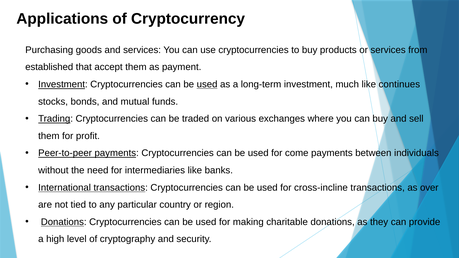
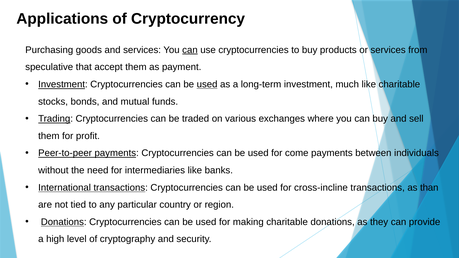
can underline: none -> present (190, 50)
established: established -> speculative (49, 67)
like continues: continues -> charitable (399, 84)
over: over -> than (429, 188)
